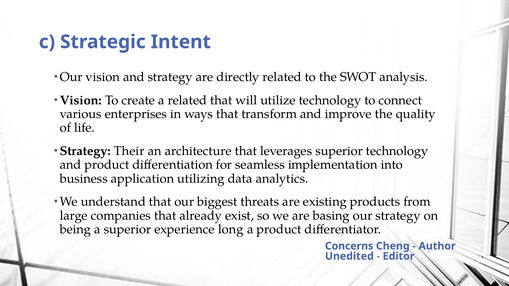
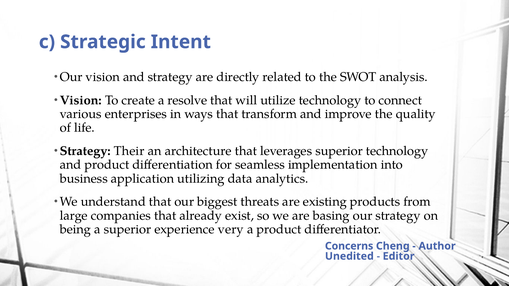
a related: related -> resolve (187, 100)
long: long -> very (231, 230)
